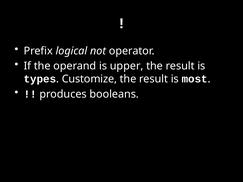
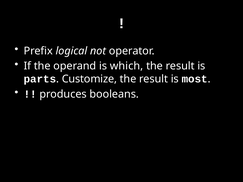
upper: upper -> which (127, 66)
types: types -> parts (40, 79)
